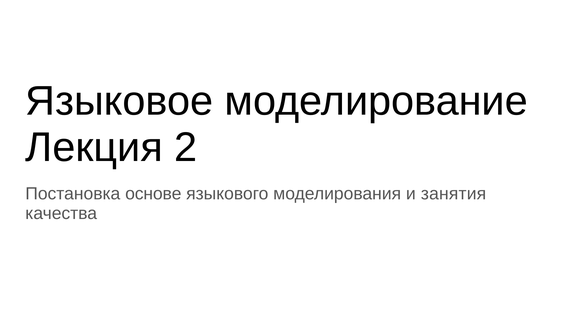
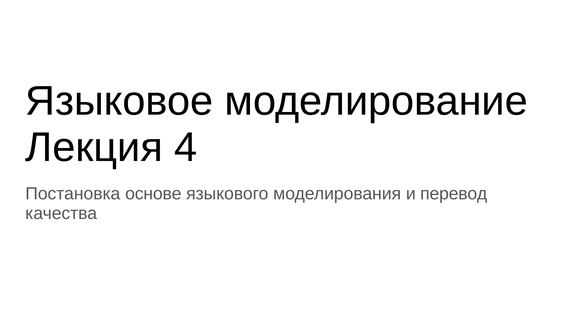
2: 2 -> 4 (186, 147)
занятия: занятия -> перевод (454, 194)
